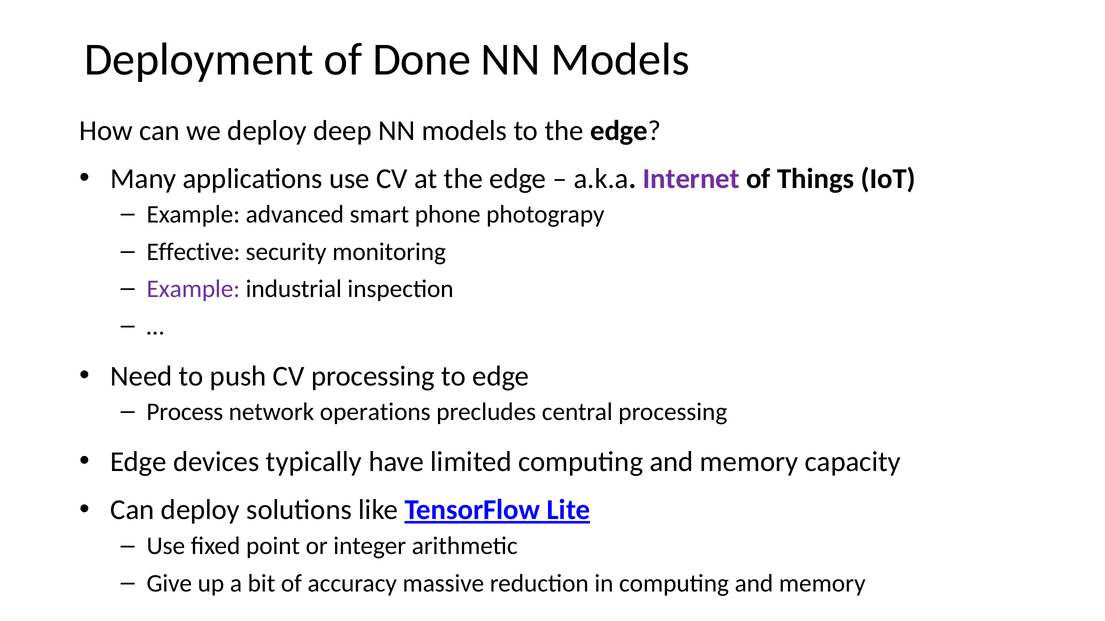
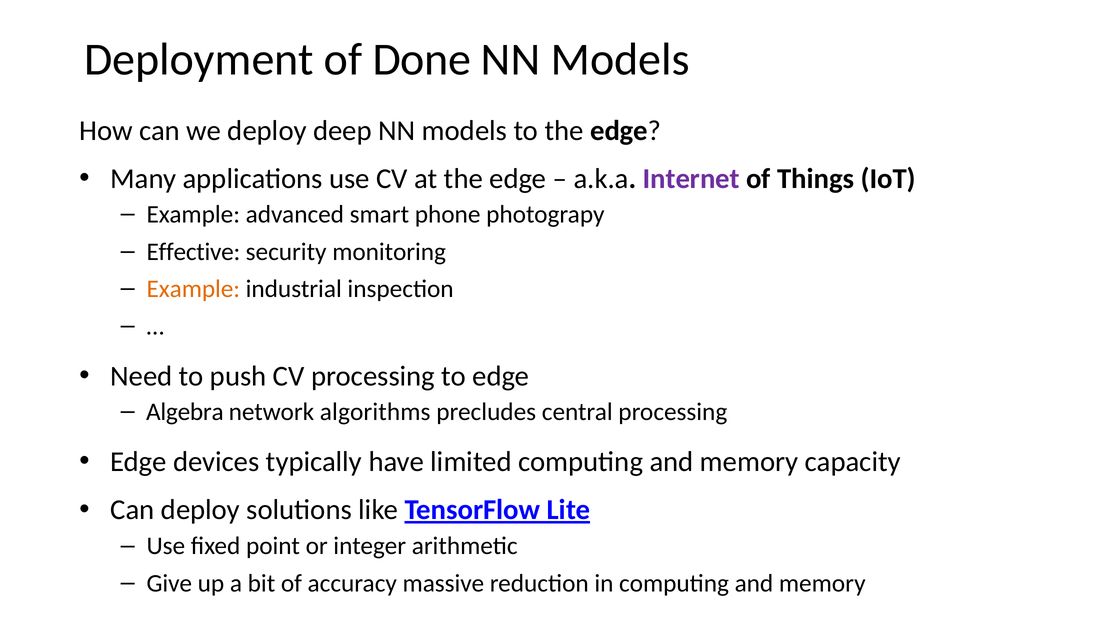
Example colour: purple -> orange (193, 289)
Process: Process -> Algebra (185, 412)
operations: operations -> algorithms (375, 412)
